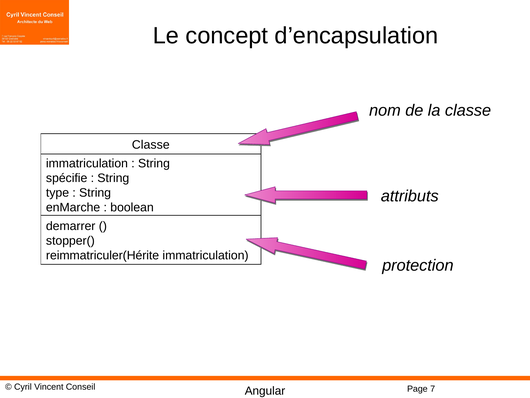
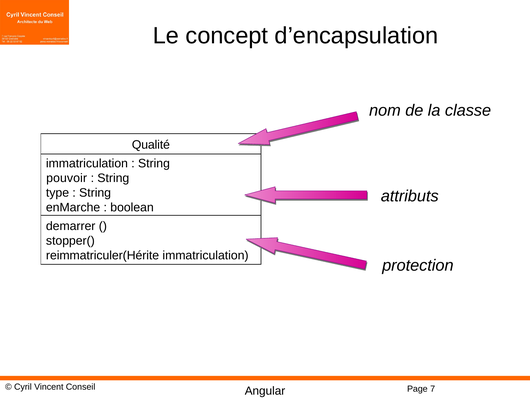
Classe: Classe -> Qualité (151, 145)
spécifie: spécifie -> pouvoir (67, 178)
